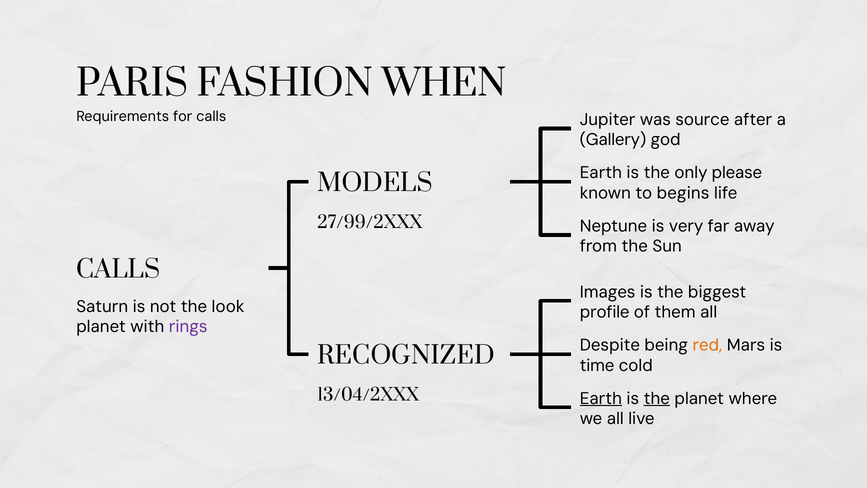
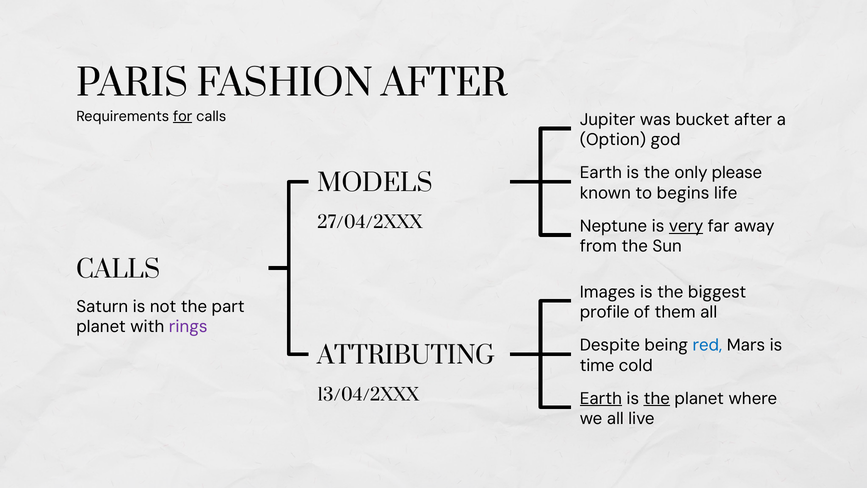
FASHION WHEN: WHEN -> AFTER (444, 84)
for underline: none -> present (183, 116)
source: source -> bucket (703, 120)
Gallery: Gallery -> Option (613, 140)
27/99/2XXX: 27/99/2XXX -> 27/04/2XXX (370, 223)
very underline: none -> present (686, 226)
look: look -> part (228, 306)
red colour: orange -> blue (707, 345)
RECOGNIZED: RECOGNIZED -> ATTRIBUTING (406, 356)
